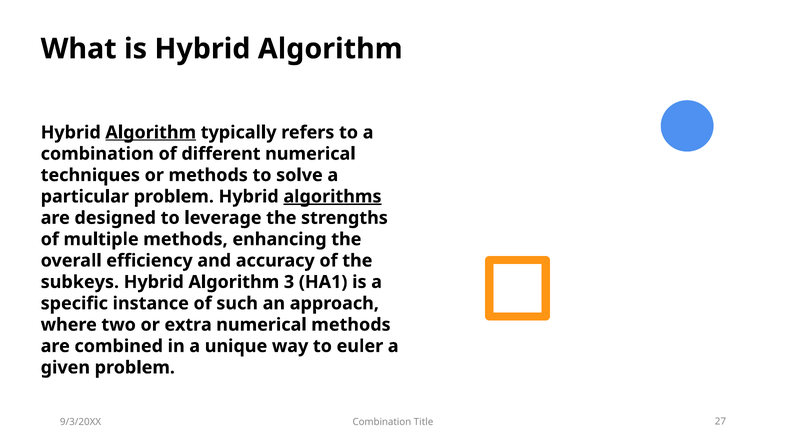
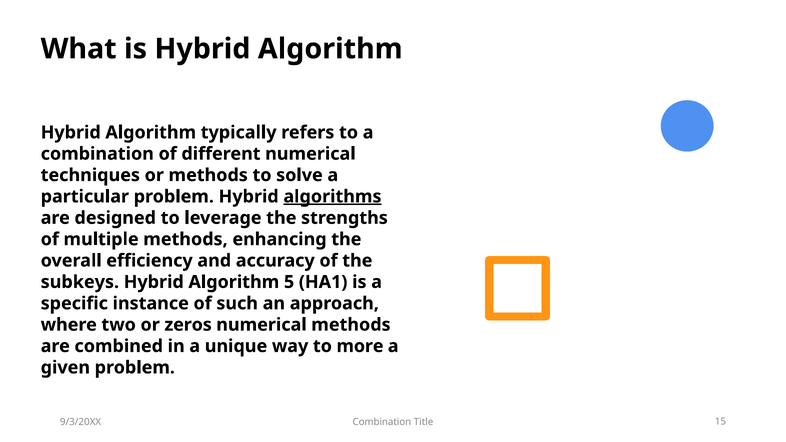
Algorithm underline: present -> none (151, 132)
3: 3 -> 5 (289, 282)
extra: extra -> zeros (188, 325)
euler: euler -> more (360, 346)
27: 27 -> 15 (720, 421)
